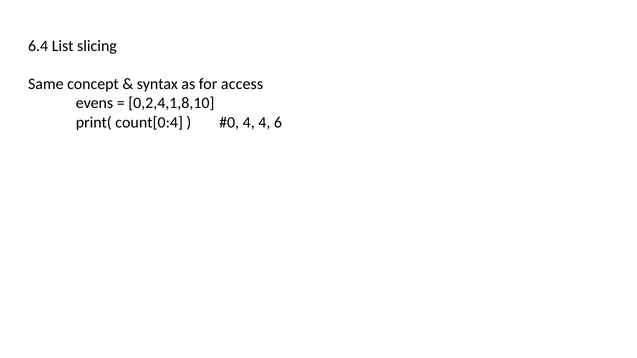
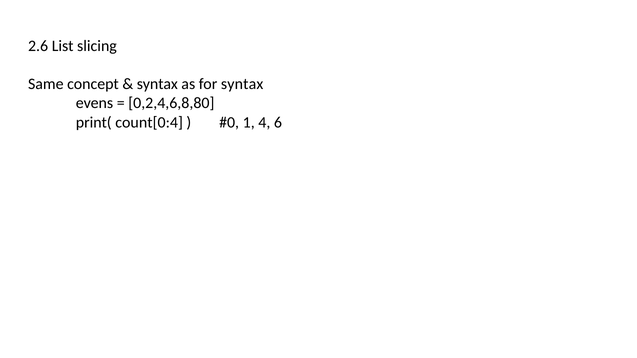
6.4: 6.4 -> 2.6 (38, 46)
for access: access -> syntax (242, 84)
0,2,4,1,8,10: 0,2,4,1,8,10 -> 0,2,4,6,8,80 (171, 103)
4: 4 -> 1 (249, 122)
